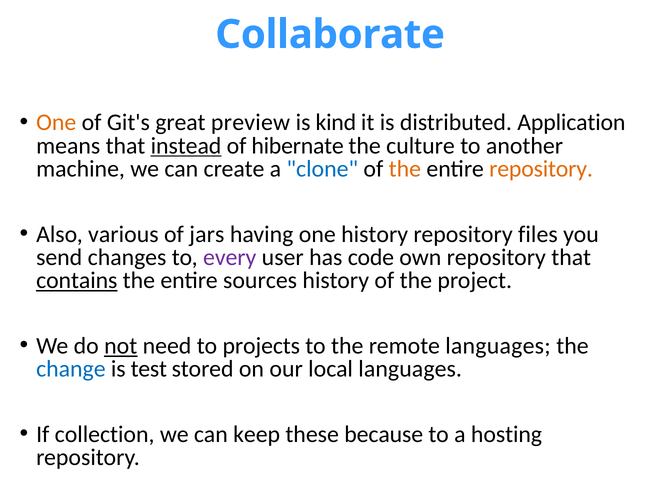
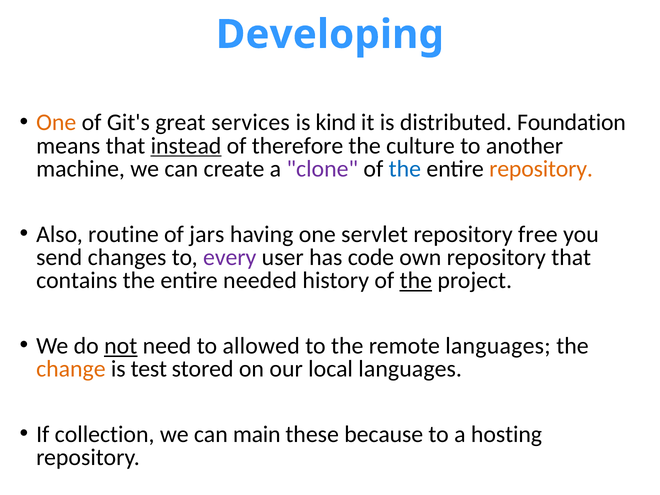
Collaborate: Collaborate -> Developing (330, 35)
preview: preview -> services (251, 123)
Application: Application -> Foundation (571, 123)
hibernate: hibernate -> therefore (298, 146)
clone colour: blue -> purple (322, 169)
the colour: orange -> blue (405, 169)
various: various -> routine (123, 234)
one history: history -> servlet (375, 234)
files: files -> free (538, 234)
contains underline: present -> none (77, 281)
sources: sources -> needed (260, 281)
the underline: none -> present (416, 281)
projects: projects -> allowed (261, 346)
change colour: blue -> orange (71, 369)
keep: keep -> main (257, 434)
